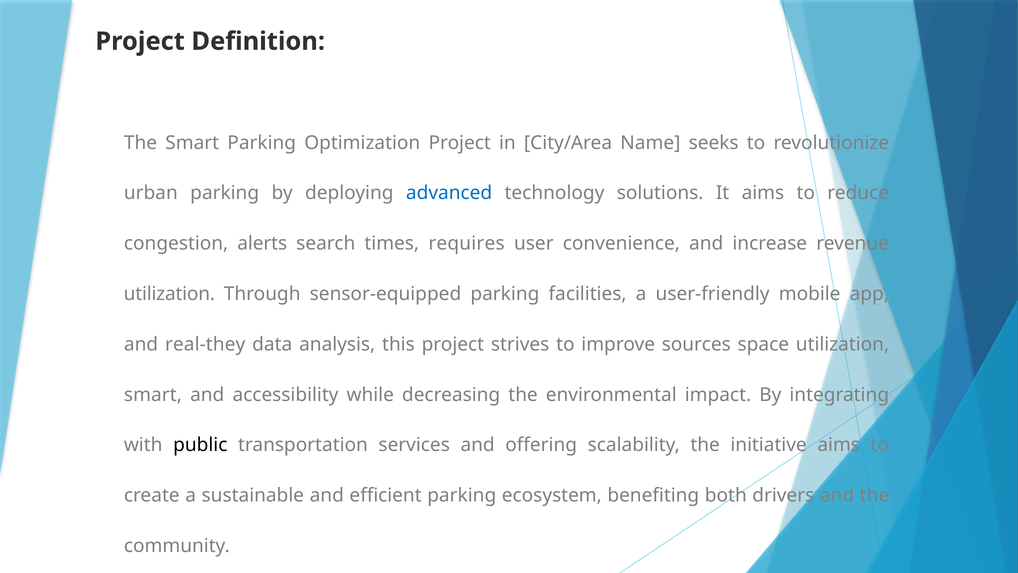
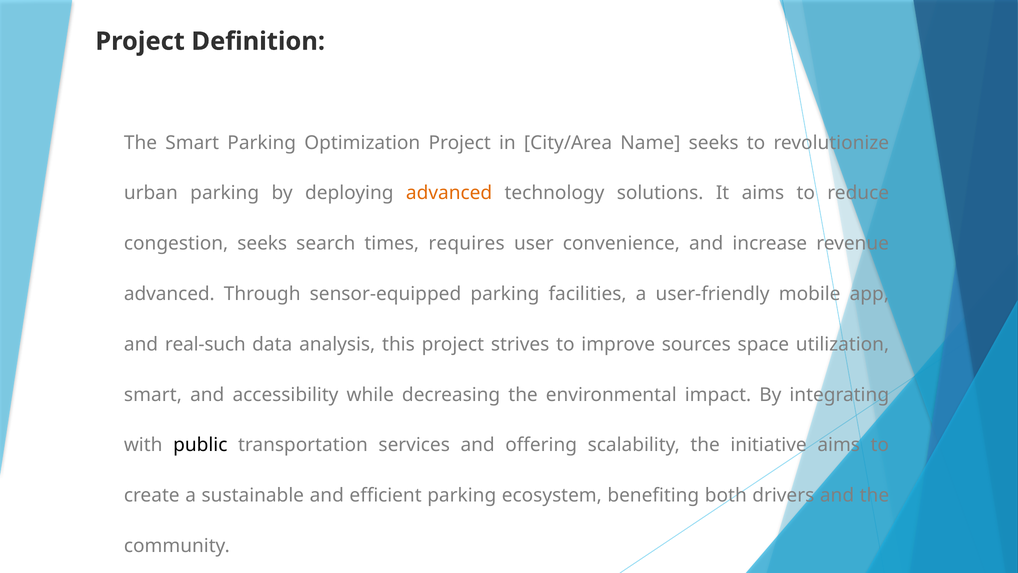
advanced colour: blue -> orange (449, 193)
congestion alerts: alerts -> seeks (262, 243)
utilization: utilization -> advanced (169, 294)
real-they: real-they -> real-such (205, 344)
